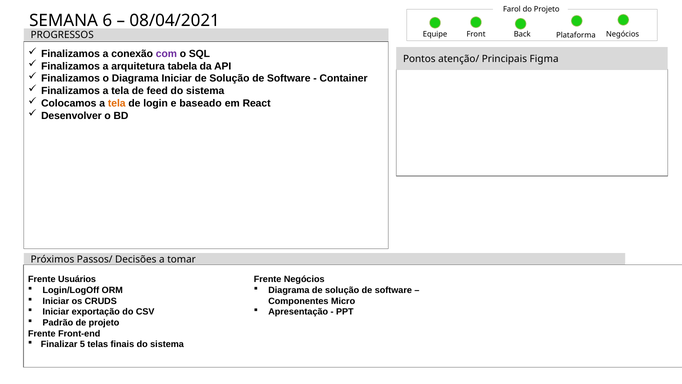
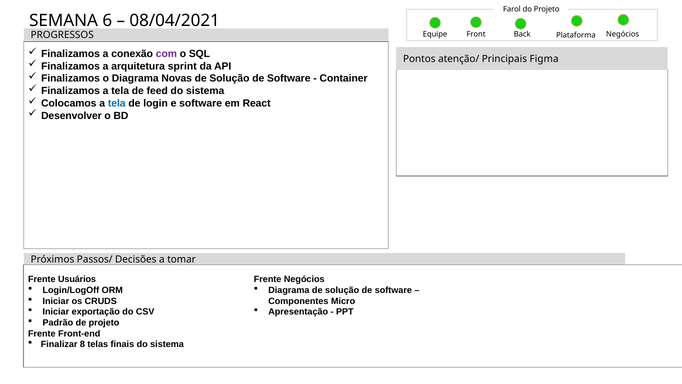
tabela: tabela -> sprint (182, 66)
Diagrama Iniciar: Iniciar -> Novas (177, 79)
tela colour: orange -> blue (117, 103)
e baseado: baseado -> software (201, 103)
5: 5 -> 8 (82, 344)
